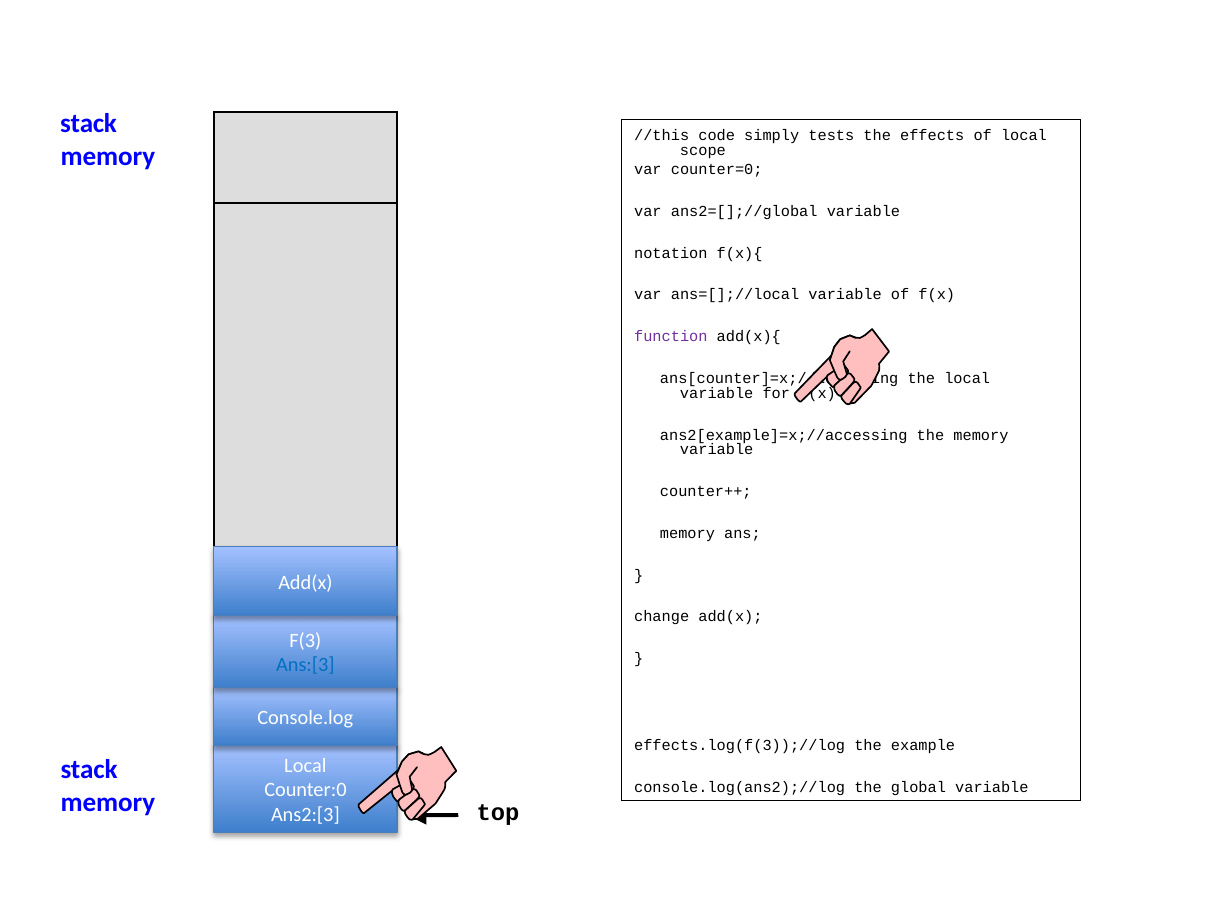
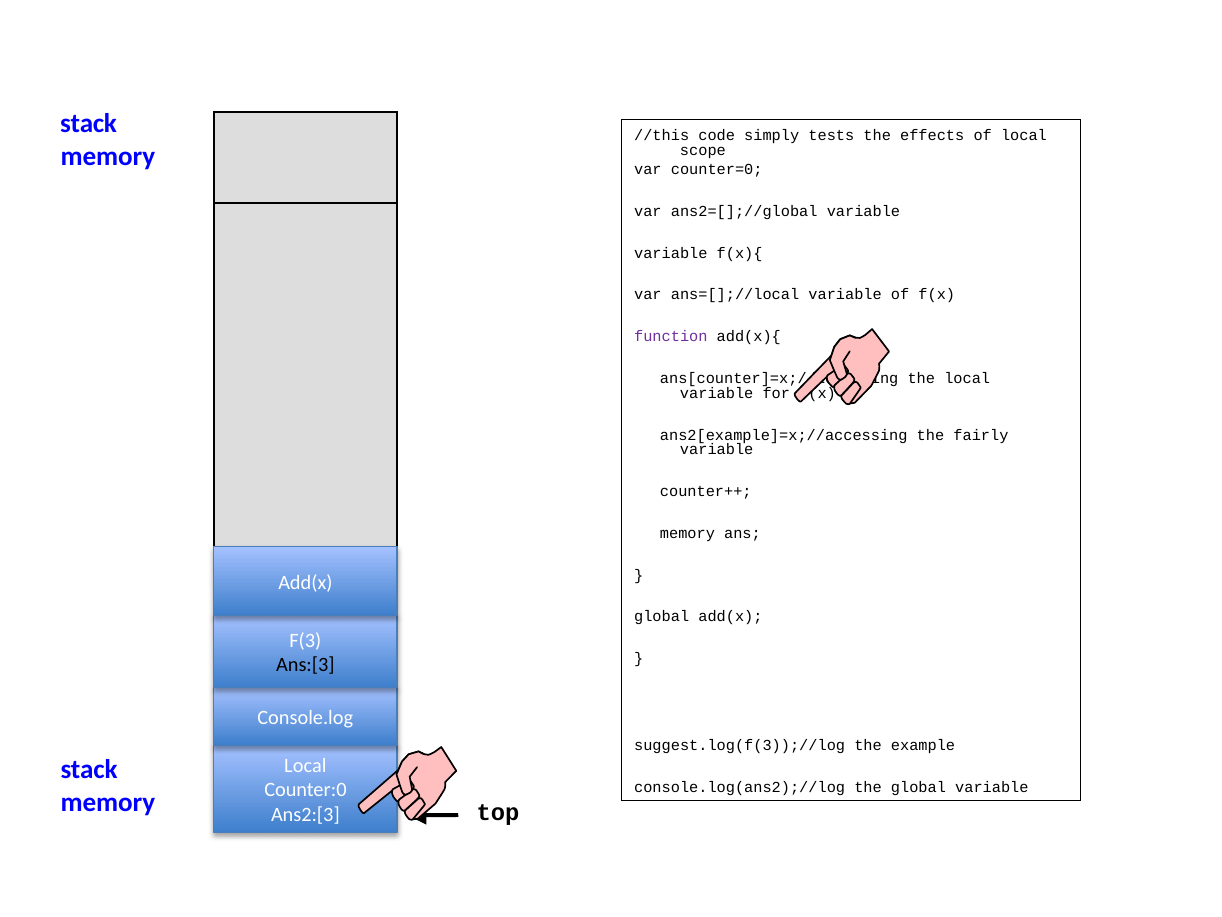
notation: notation -> variable (671, 253)
the memory: memory -> fairly (981, 435)
change: change -> global (662, 616)
Ans:[3 colour: blue -> black (305, 665)
effects.log(f(3));//log: effects.log(f(3));//log -> suggest.log(f(3));//log (740, 745)
